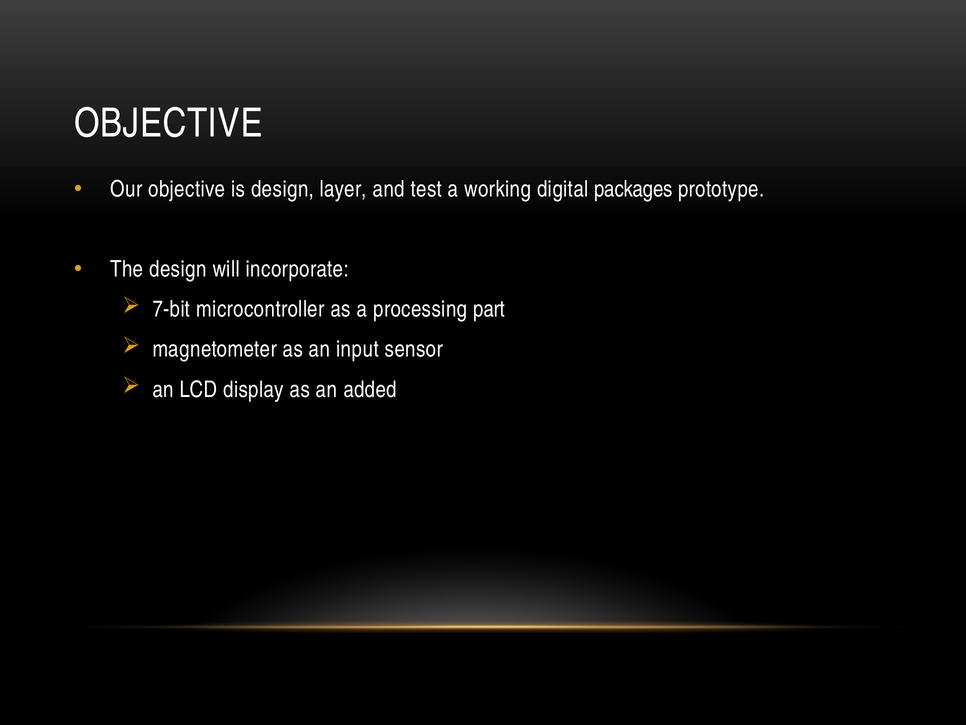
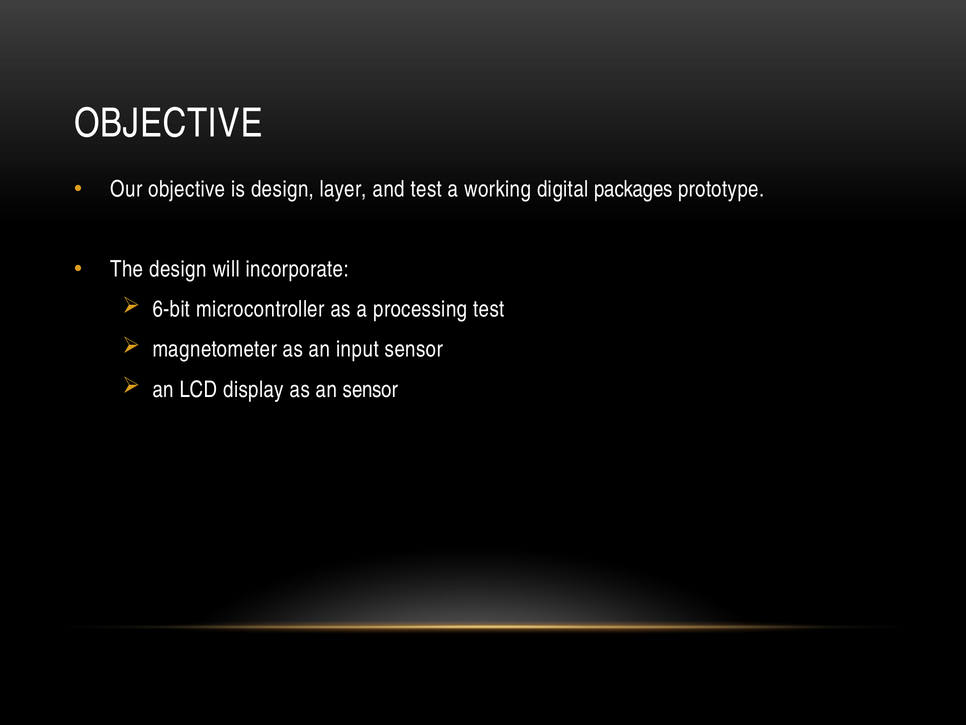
7-bit: 7-bit -> 6-bit (171, 309)
processing part: part -> test (489, 309)
an added: added -> sensor (370, 389)
